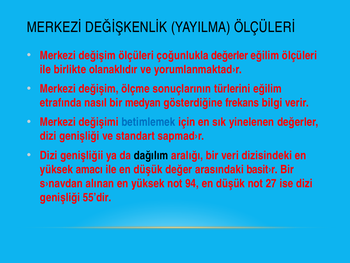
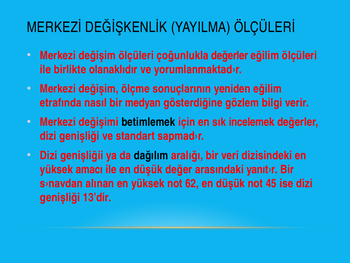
türlerini: türlerini -> yeniden (232, 89)
frekans: frekans -> gözlem (242, 103)
betimlemek colour: blue -> black (148, 122)
yinelenen: yinelenen -> incelemek (252, 122)
basit›r: basit›r -> yanıt›r (262, 169)
94: 94 -> 62 (192, 183)
27: 27 -> 45 (271, 183)
55’dir: 55’dir -> 13’dir (97, 197)
